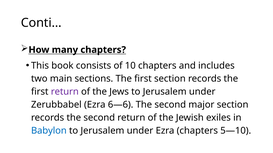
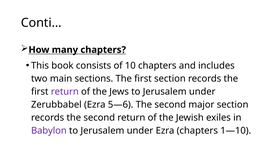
6—6: 6—6 -> 5—6 (121, 105)
Babylon colour: blue -> purple (49, 131)
5—10: 5—10 -> 1—10 (236, 131)
